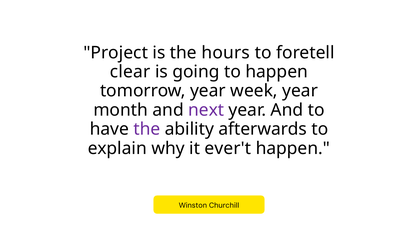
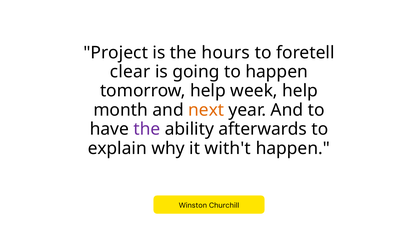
tomorrow year: year -> help (208, 91)
week year: year -> help (300, 91)
next colour: purple -> orange (206, 110)
ever't: ever't -> with't (228, 148)
